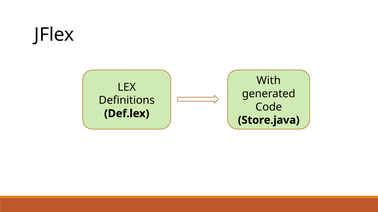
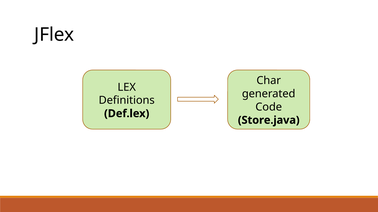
With: With -> Char (269, 81)
